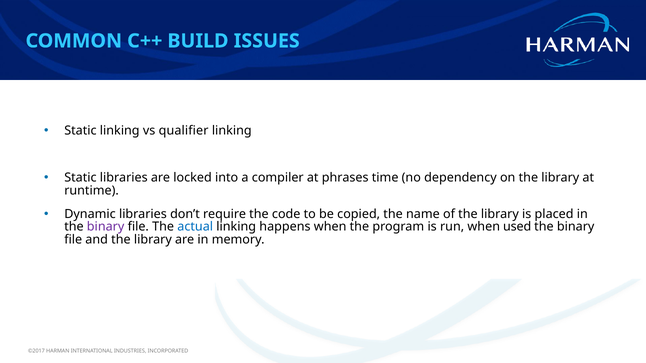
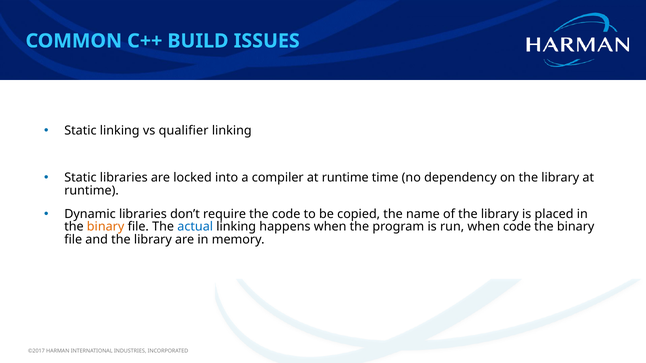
phrases: phrases -> runtime (345, 178)
binary colour: purple -> orange (106, 227)
when used: used -> code (517, 227)
